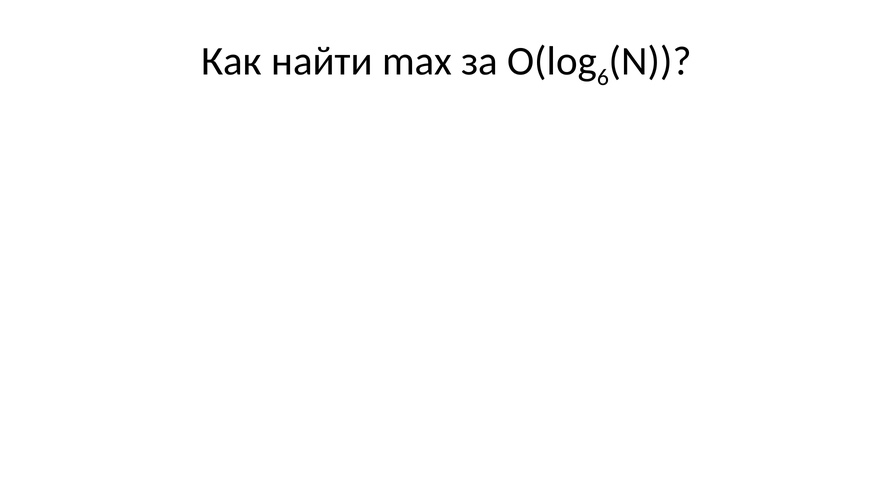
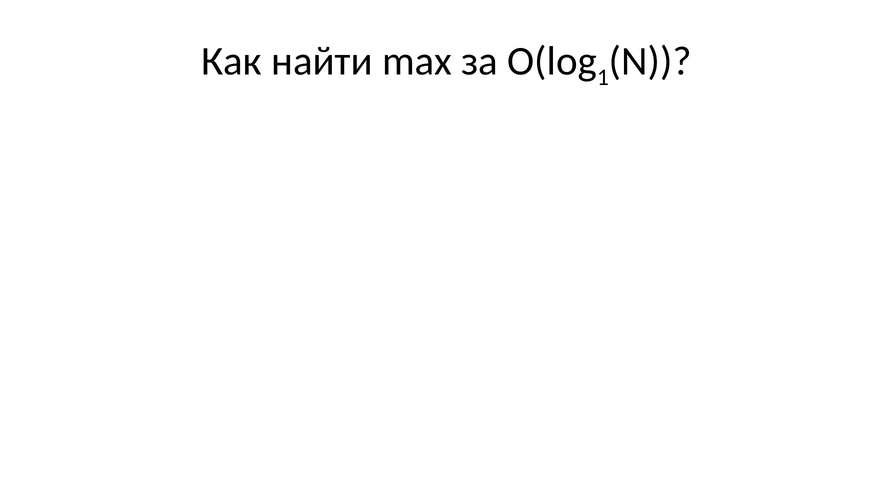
6: 6 -> 1 (603, 77)
